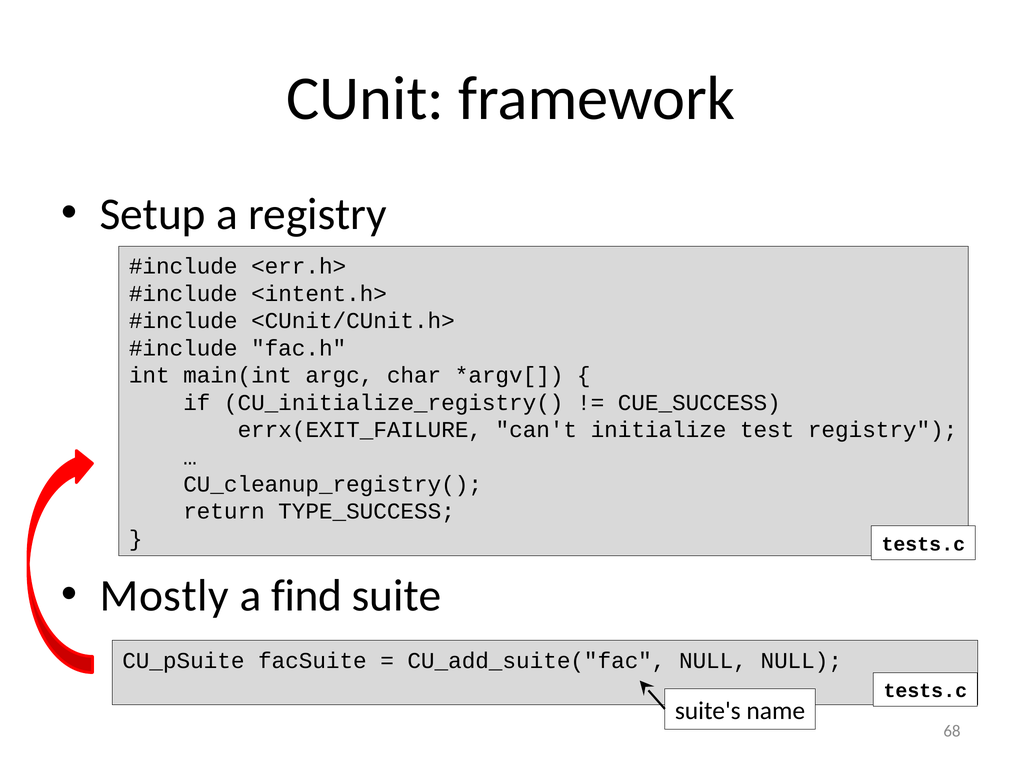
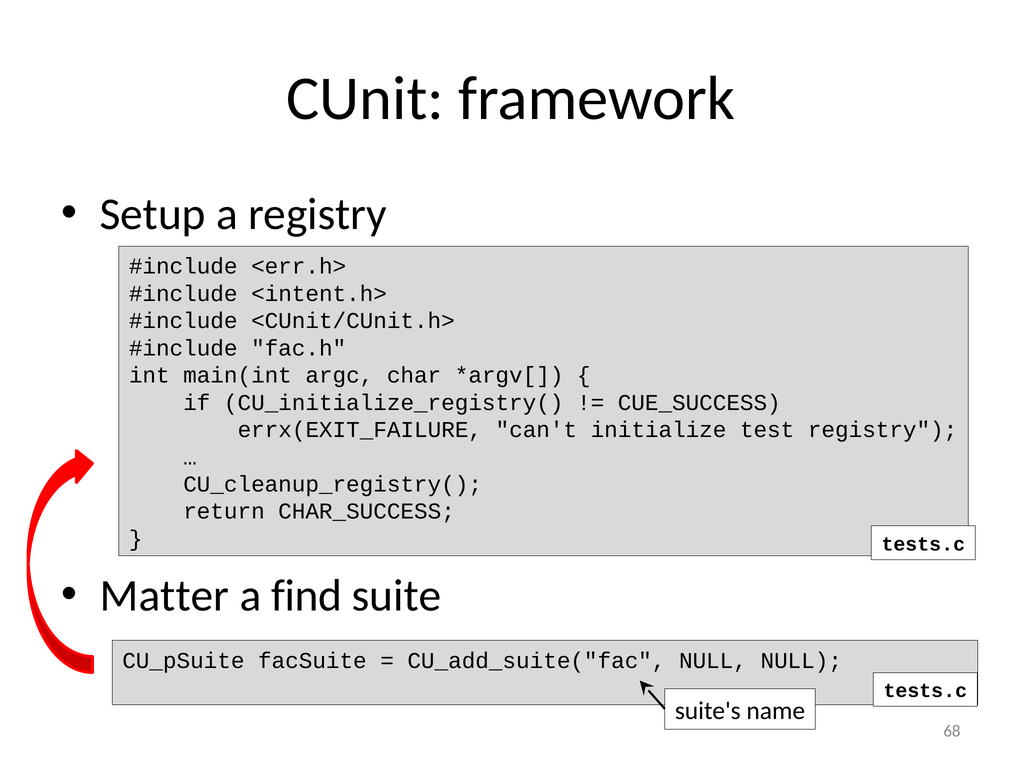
TYPE_SUCCESS: TYPE_SUCCESS -> CHAR_SUCCESS (367, 512)
Mostly: Mostly -> Matter (164, 596)
